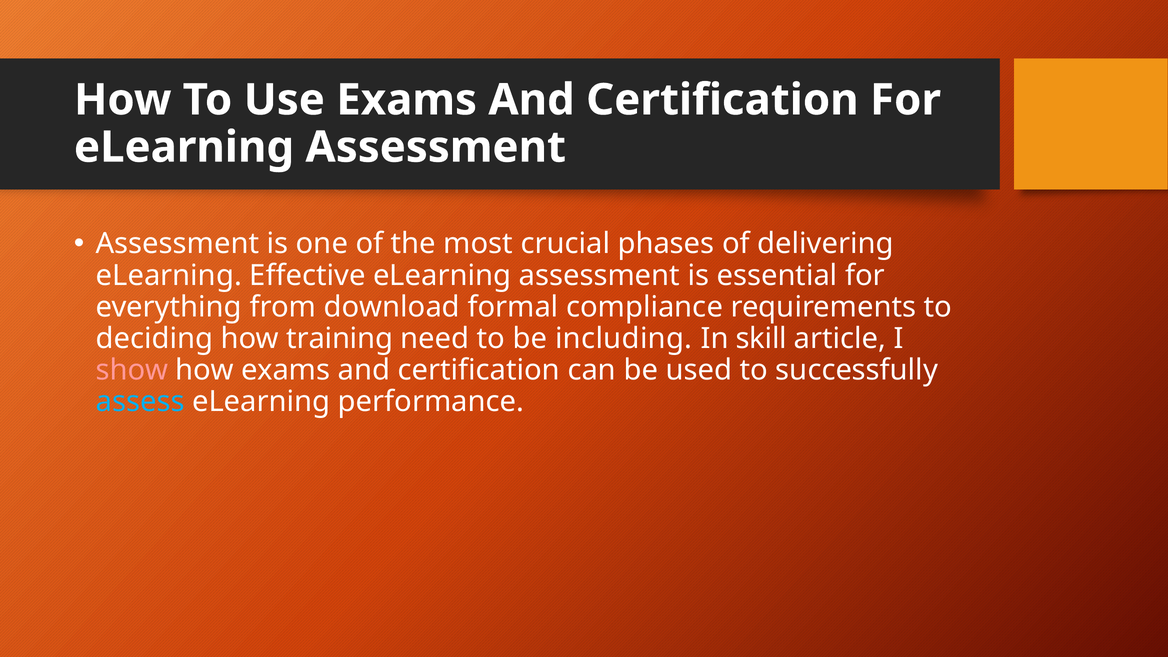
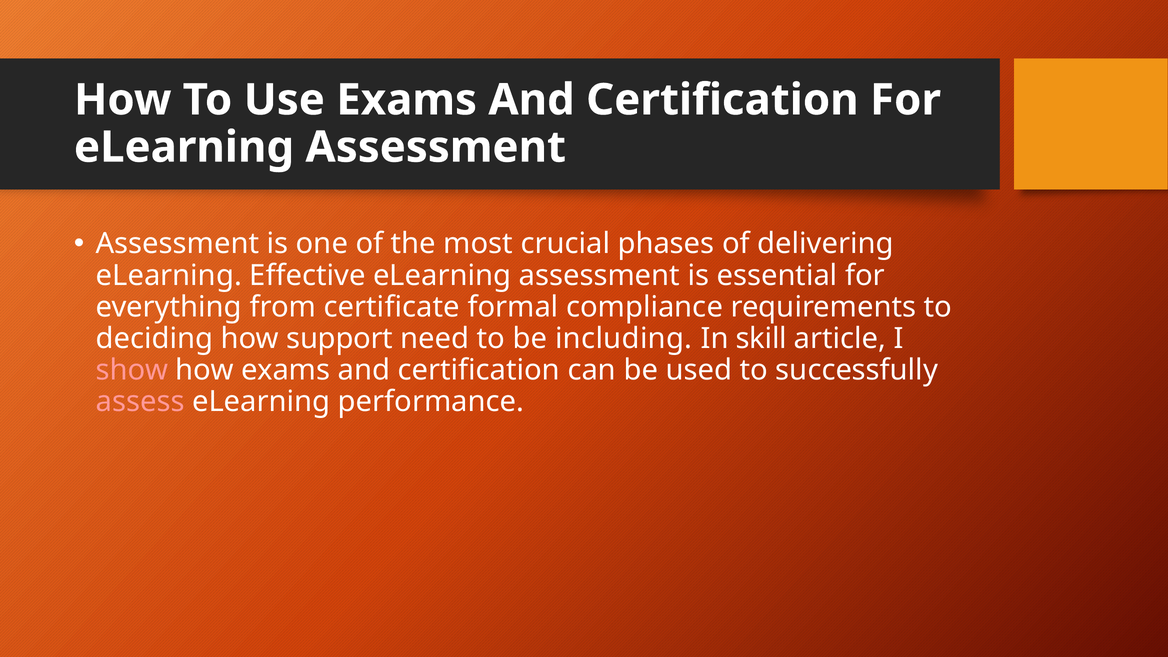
download: download -> certificate (392, 307)
training: training -> support (340, 338)
assess colour: light blue -> pink (140, 401)
